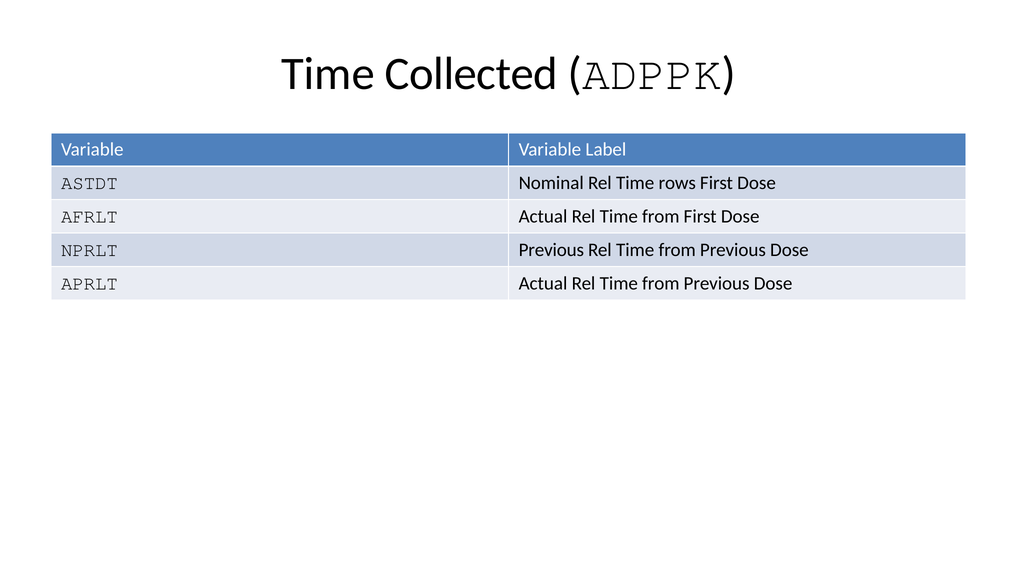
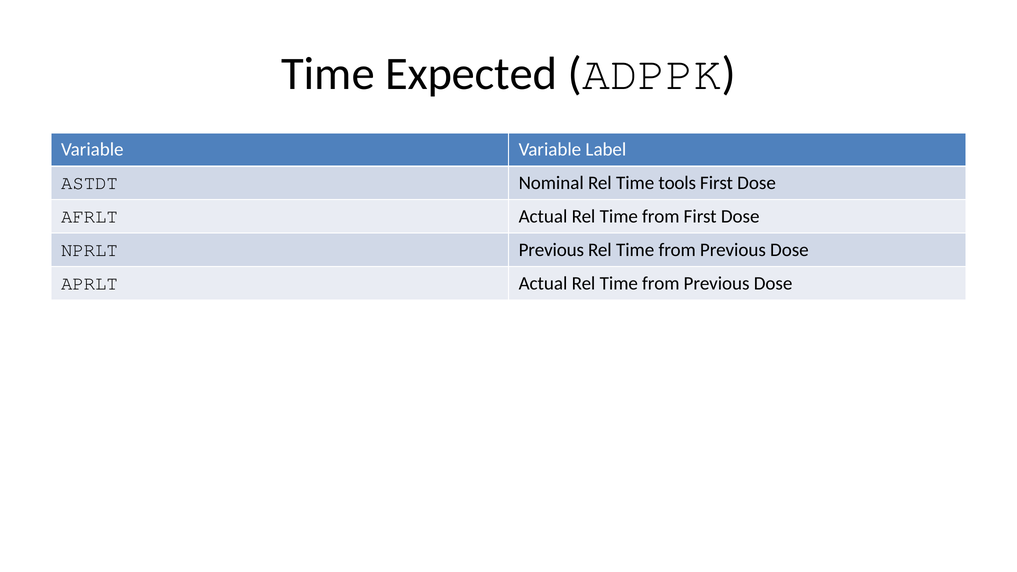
Collected: Collected -> Expected (471, 74)
rows: rows -> tools (677, 183)
